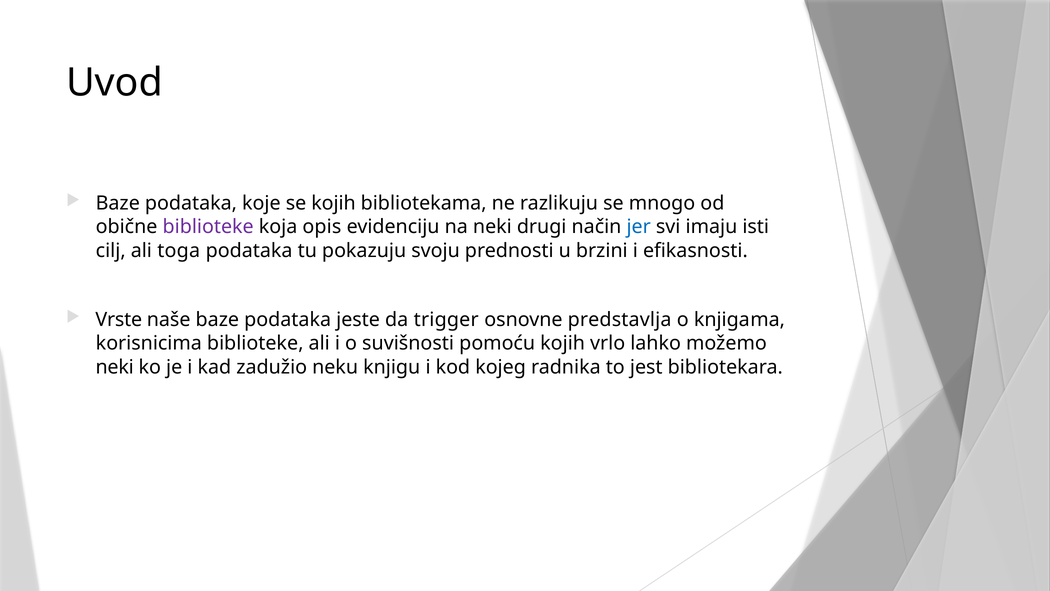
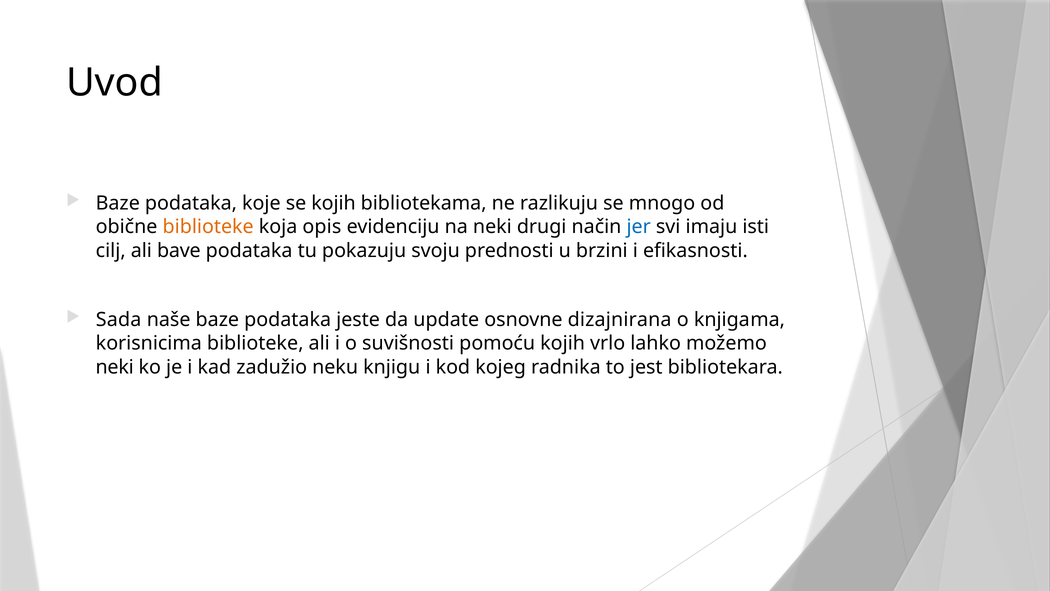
biblioteke colour: purple -> orange (208, 227)
toga: toga -> bave (179, 250)
Vrste: Vrste -> Sada (119, 320)
trigger: trigger -> update (446, 320)
predstavlja: predstavlja -> dizajnirana (620, 320)
